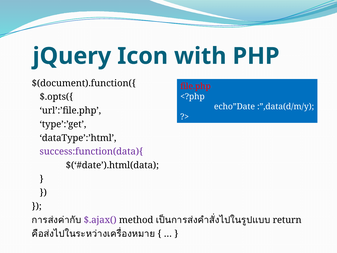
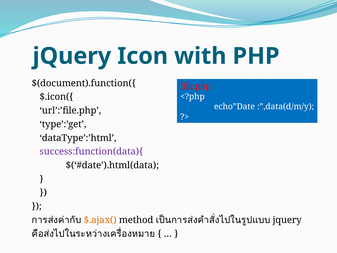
$.opts({: $.opts({ -> $.icon({ (56, 97)
$.ajax( colour: purple -> orange (100, 220)
return: return -> jquery (287, 220)
